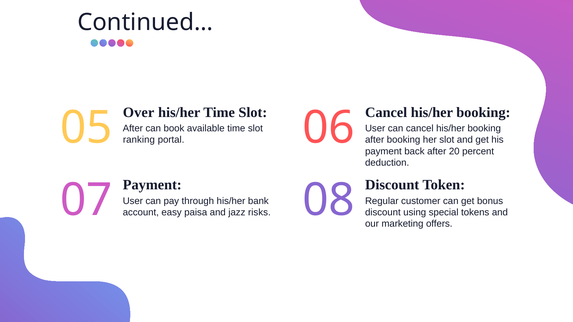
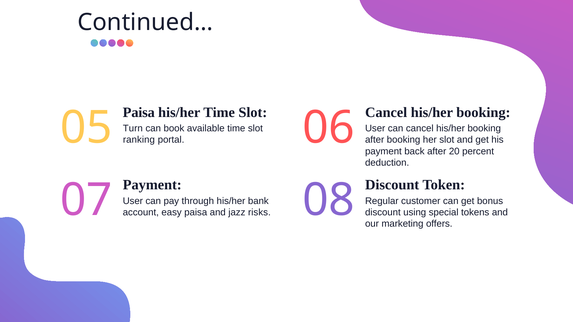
Over: Over -> Paisa (139, 112)
After: After -> Turn (133, 129)
